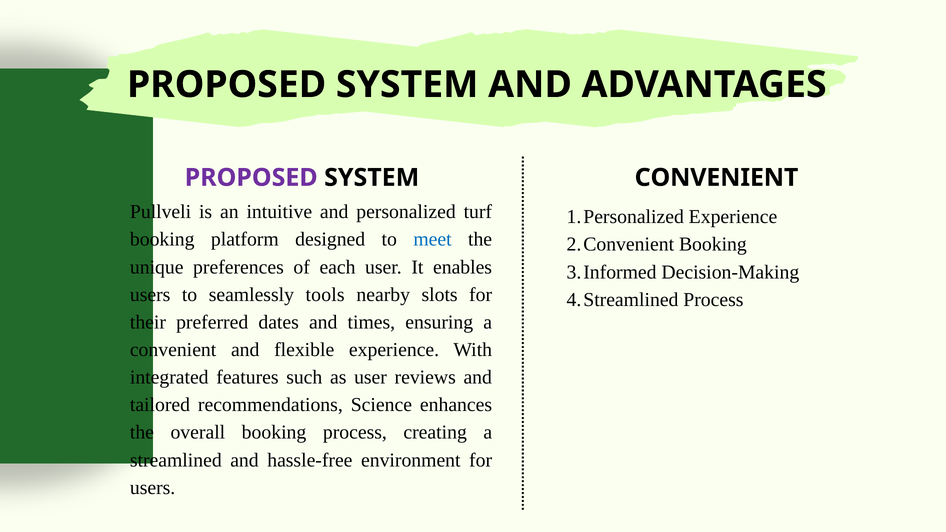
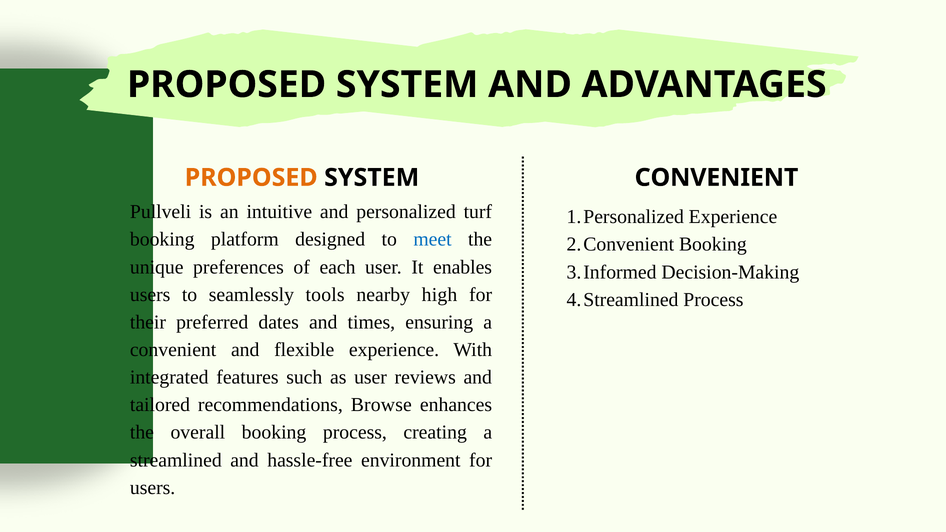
PROPOSED colour: purple -> orange (251, 178)
slots: slots -> high (440, 295)
Science: Science -> Browse (381, 405)
